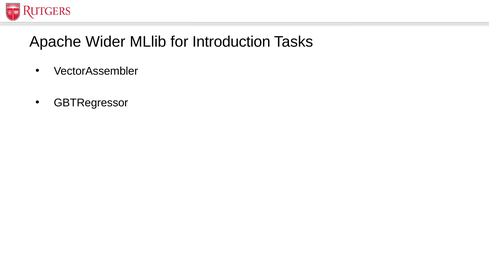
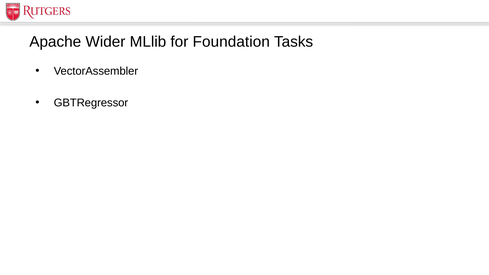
Introduction: Introduction -> Foundation (231, 42)
